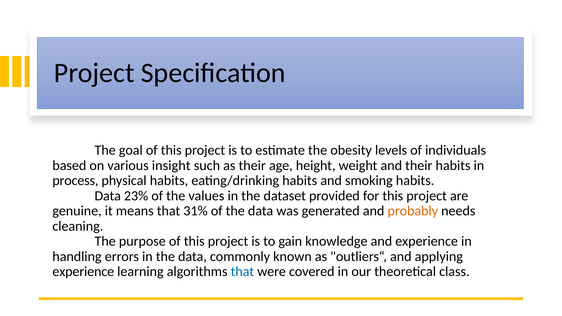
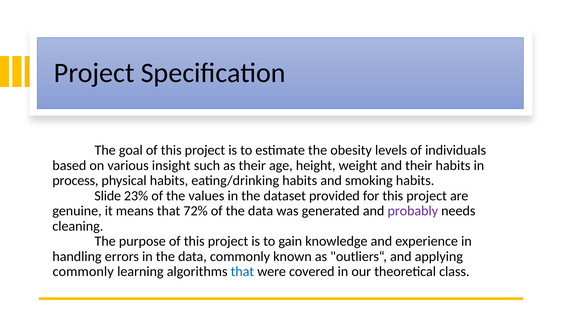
Data: Data -> Slide (108, 196)
31%: 31% -> 72% (196, 211)
probably colour: orange -> purple (413, 211)
experience: experience -> commonly (83, 272)
